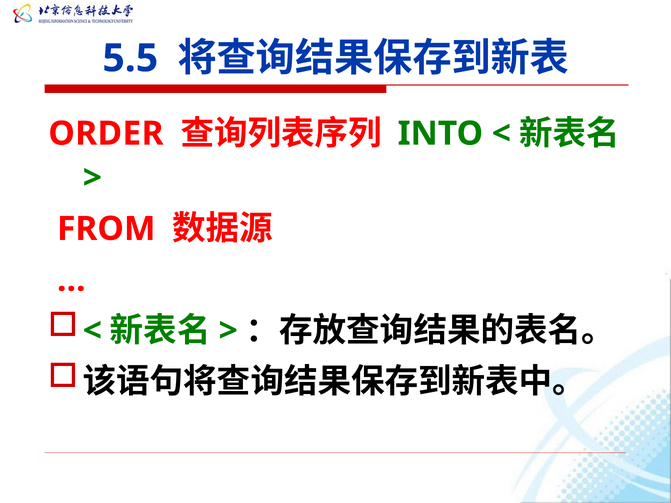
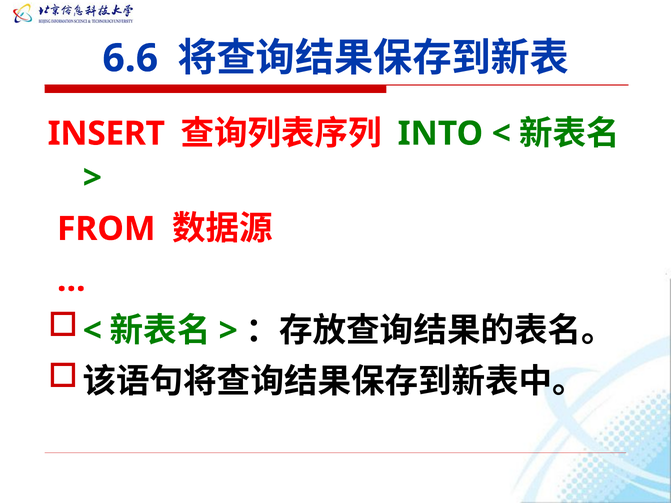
5.5: 5.5 -> 6.6 (130, 58)
ORDER: ORDER -> INSERT (106, 134)
